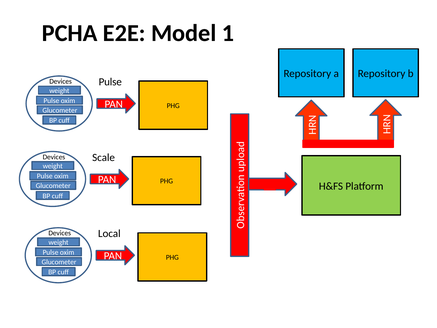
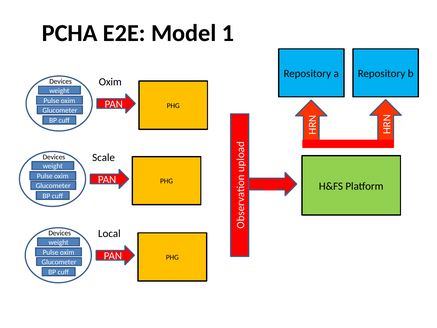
Devices Pulse: Pulse -> Oxim (110, 82)
